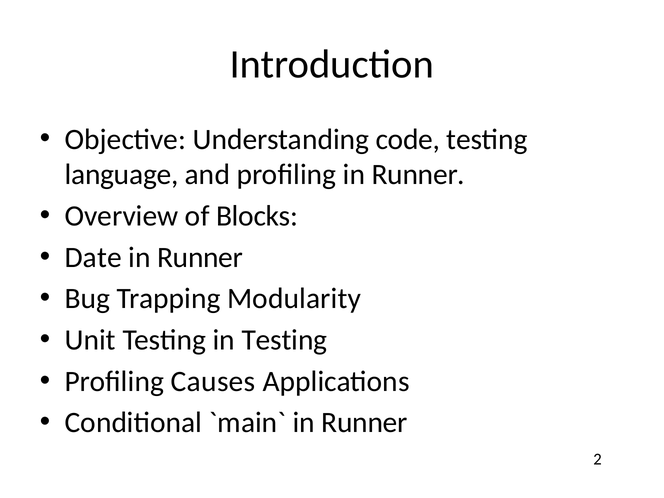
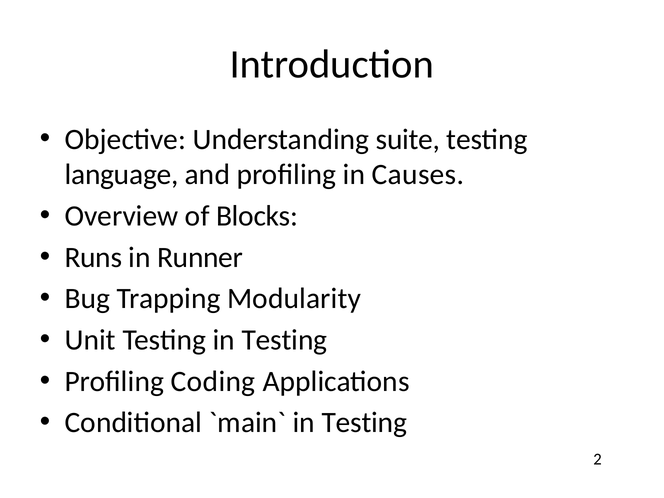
code: code -> suite (408, 139)
profiling in Runner: Runner -> Causes (418, 175)
Date: Date -> Runs (93, 257)
Causes: Causes -> Coding (213, 381)
Runner: Runner -> Testing (364, 423)
